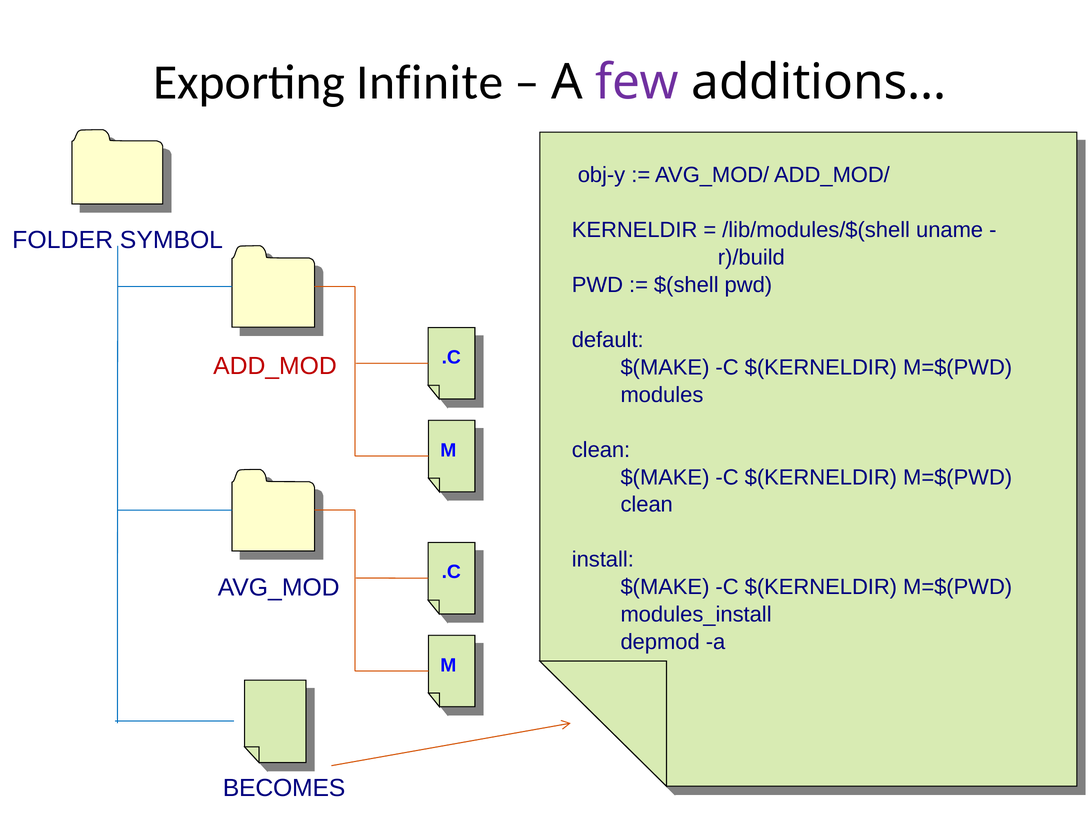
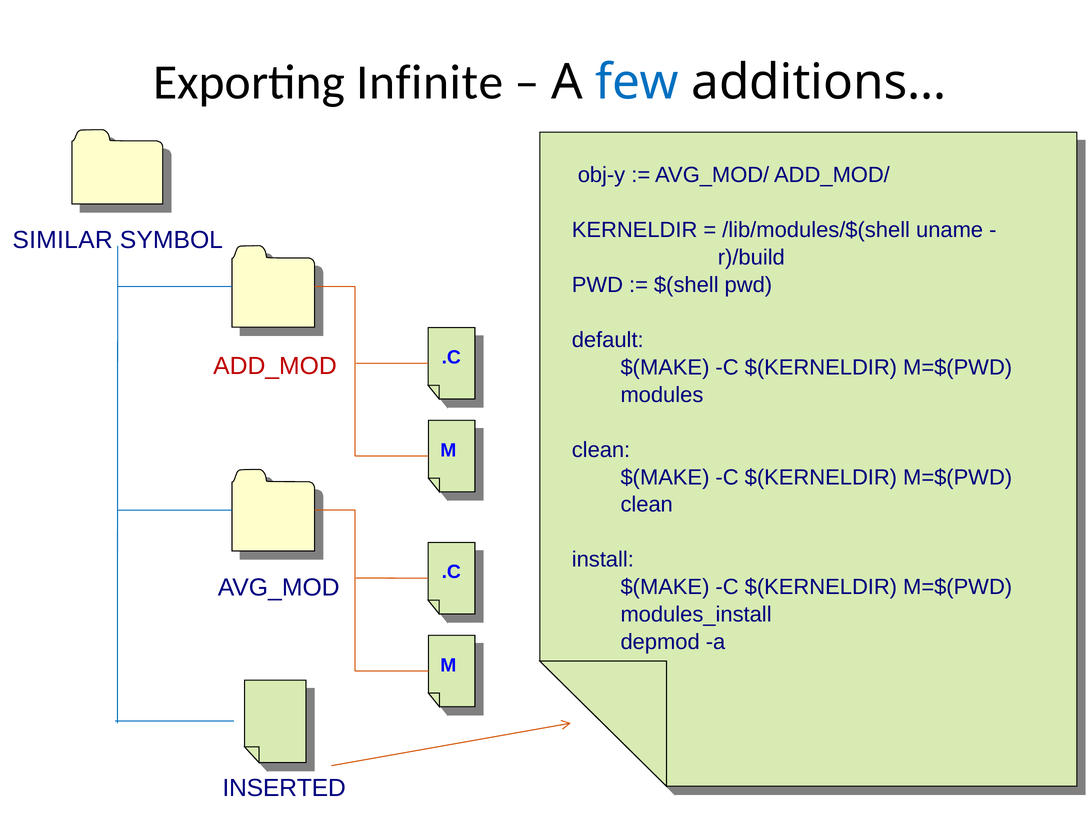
few colour: purple -> blue (637, 82)
FOLDER: FOLDER -> SIMILAR (63, 240)
BECOMES: BECOMES -> INSERTED (284, 788)
